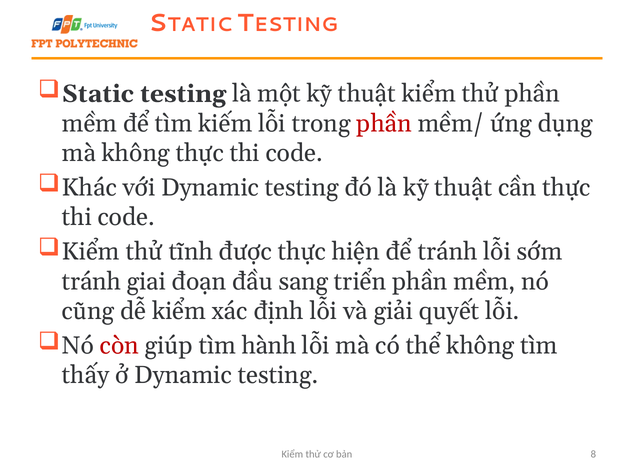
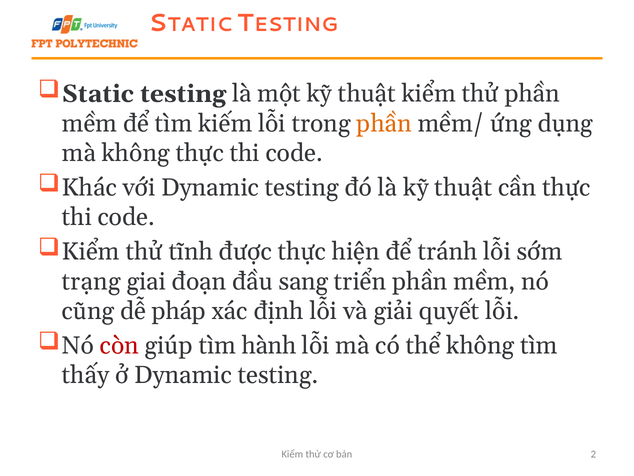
phần colour: red -> orange (384, 123)
tránh: tránh -> trạng (91, 281)
dễ kiểm: kiểm -> pháp (179, 311)
8: 8 -> 2 (593, 454)
